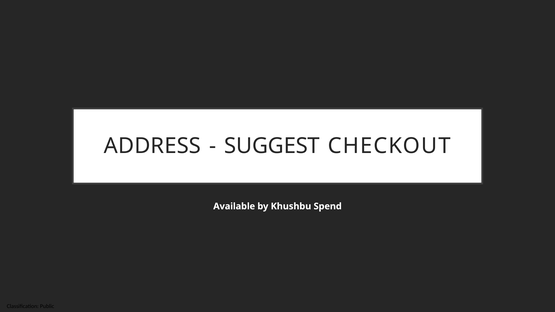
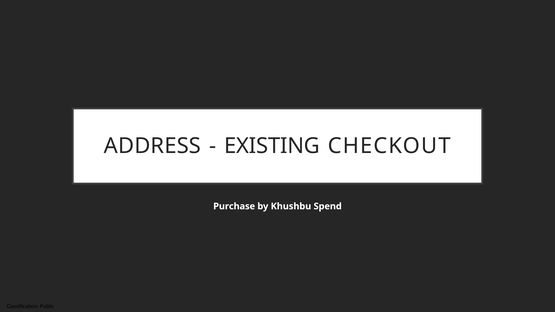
SUGGEST: SUGGEST -> EXISTING (272, 146)
Available: Available -> Purchase (234, 206)
